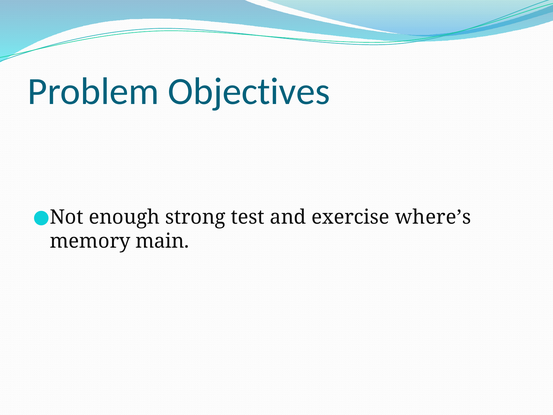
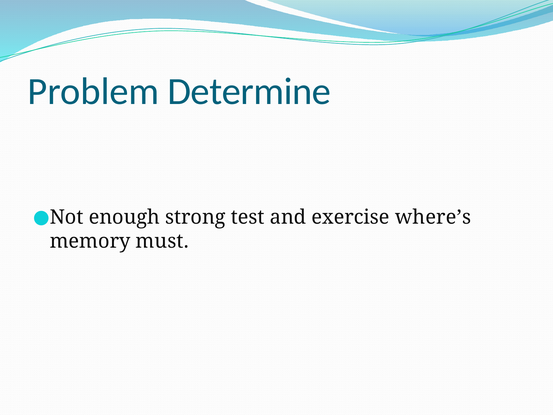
Objectives: Objectives -> Determine (249, 91)
main: main -> must (162, 241)
